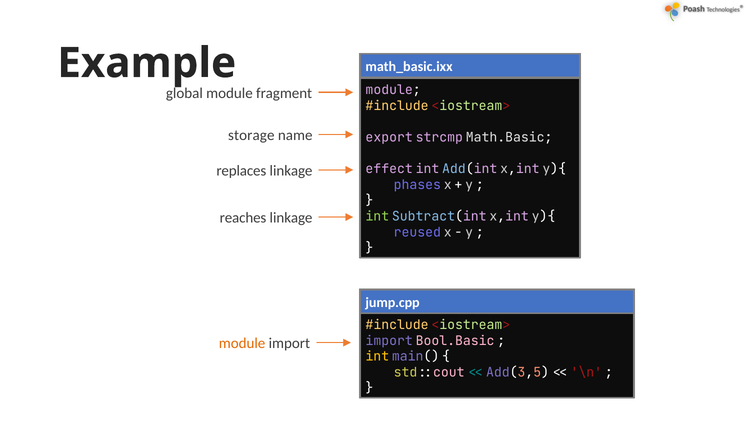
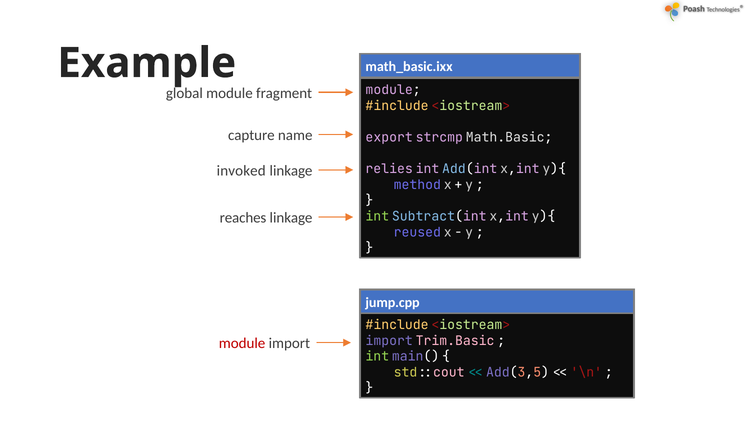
storage: storage -> capture (251, 135)
effect: effect -> relies (389, 169)
replaces: replaces -> invoked (241, 171)
phases: phases -> method (417, 185)
Bool.Basic: Bool.Basic -> Trim.Basic (455, 340)
module colour: orange -> red (242, 343)
int colour: yellow -> light green (377, 356)
